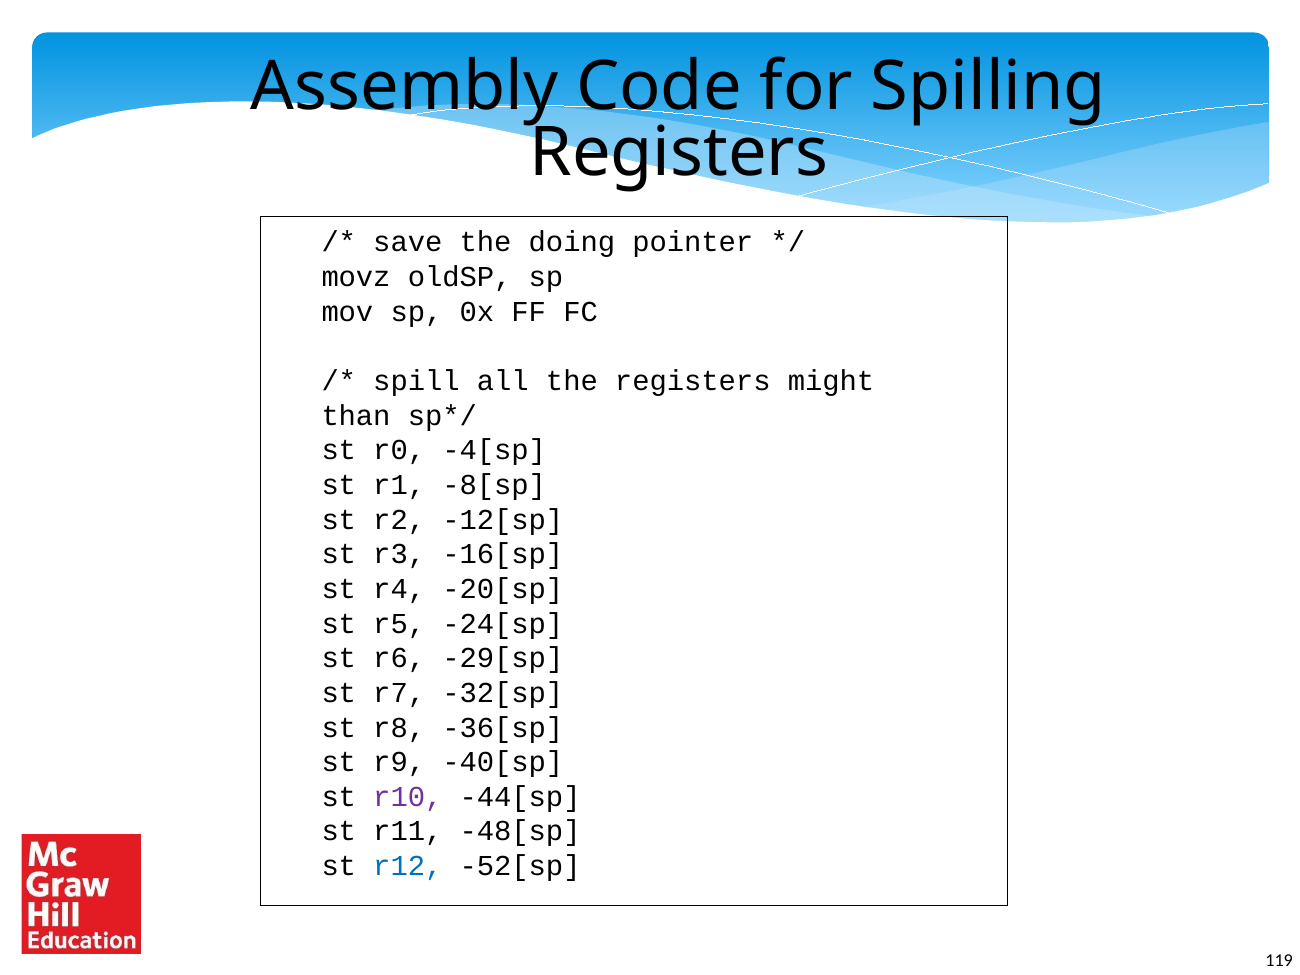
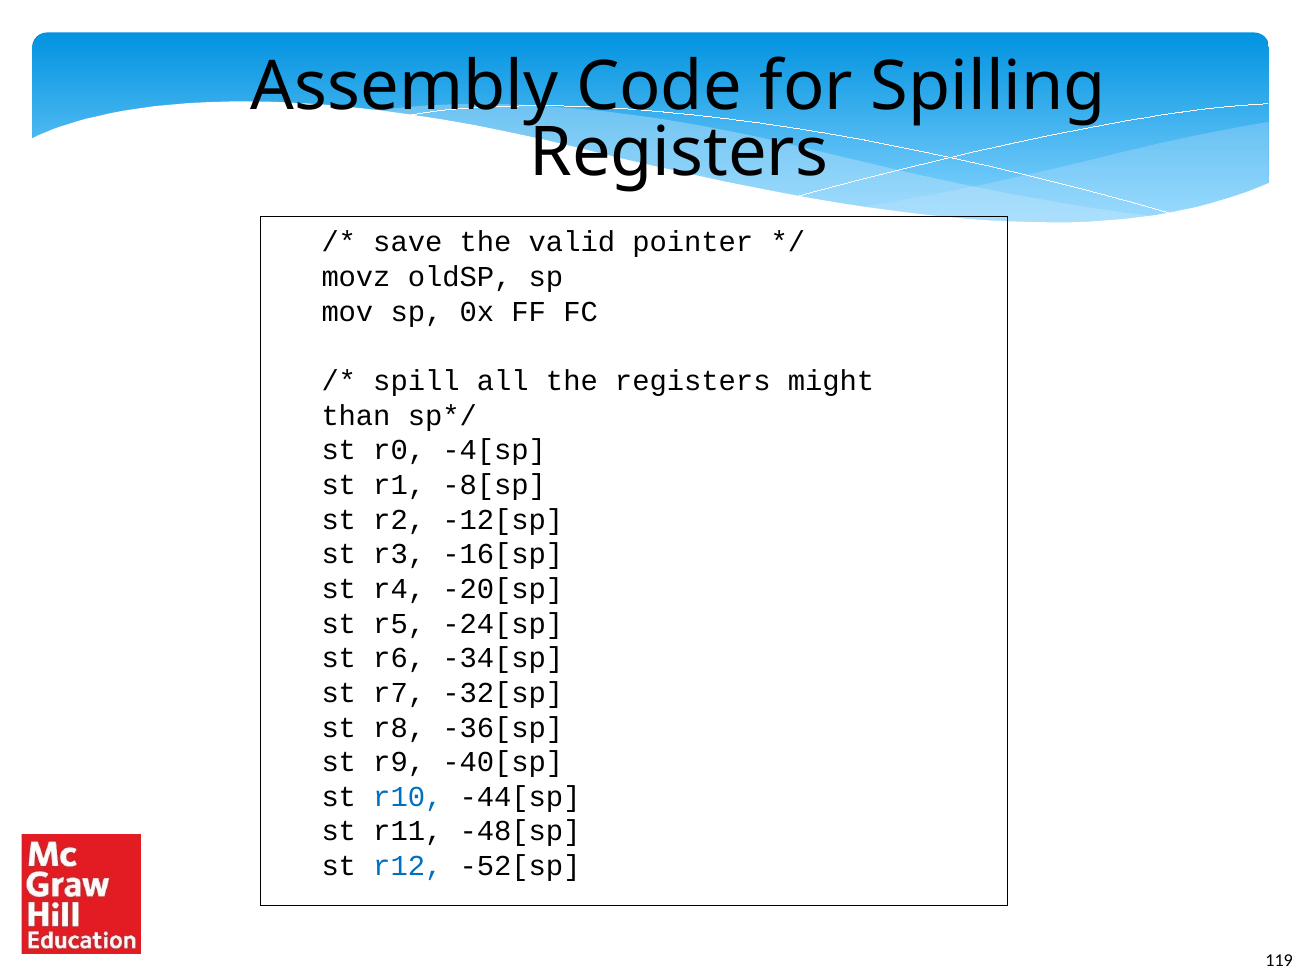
doing: doing -> valid (572, 242)
-29[sp: -29[sp -> -34[sp (503, 658)
r10 colour: purple -> blue (408, 797)
